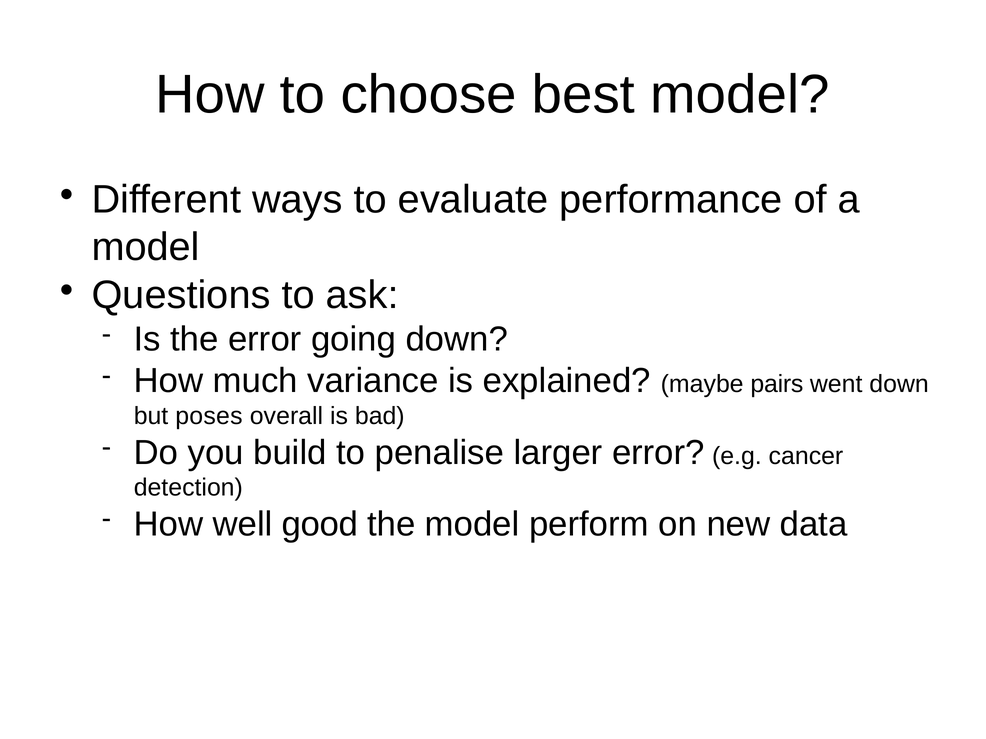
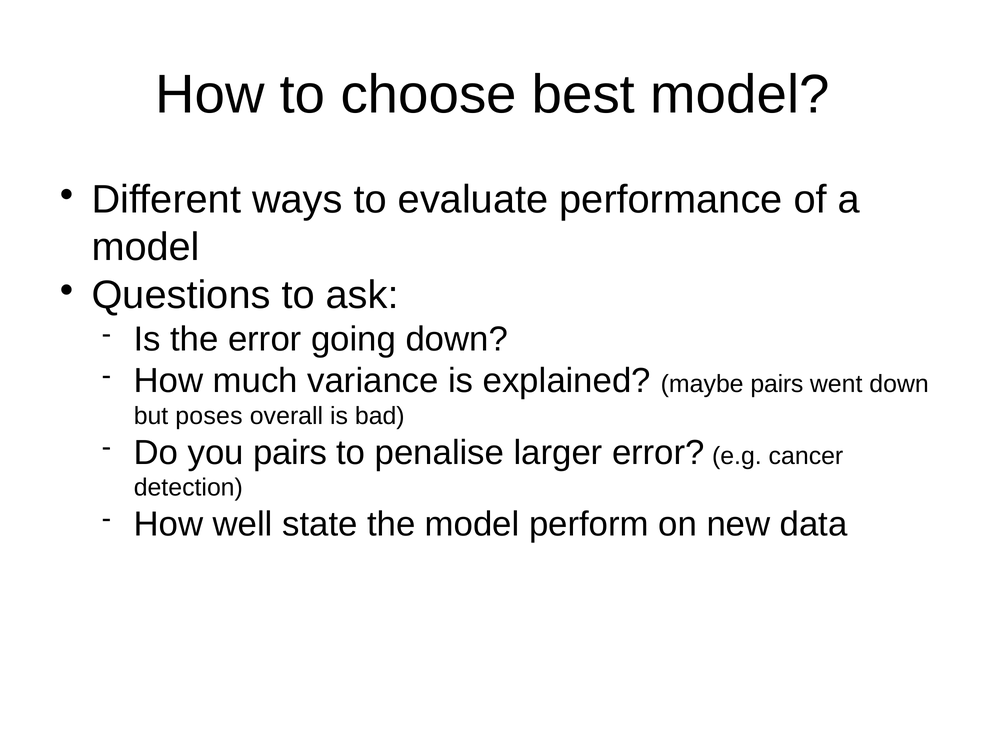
you build: build -> pairs (290, 453)
good: good -> state (320, 524)
